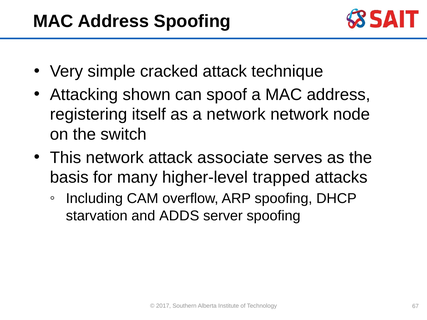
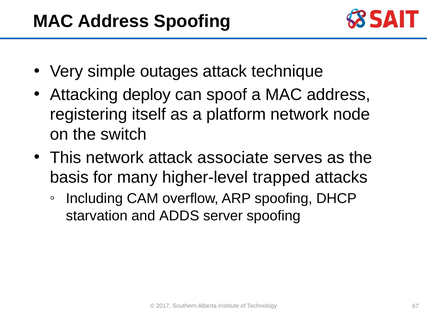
cracked: cracked -> outages (169, 71)
shown: shown -> deploy (147, 95)
a network: network -> platform (236, 115)
